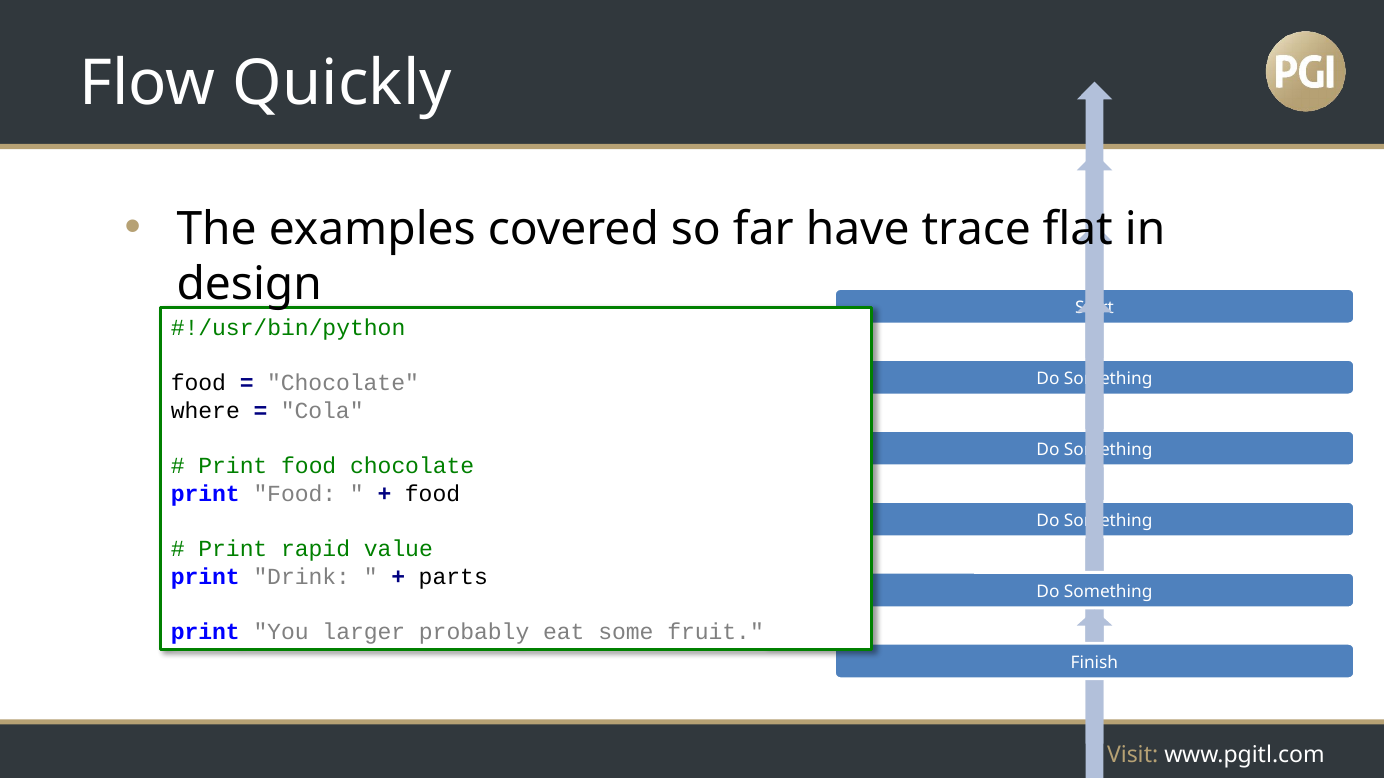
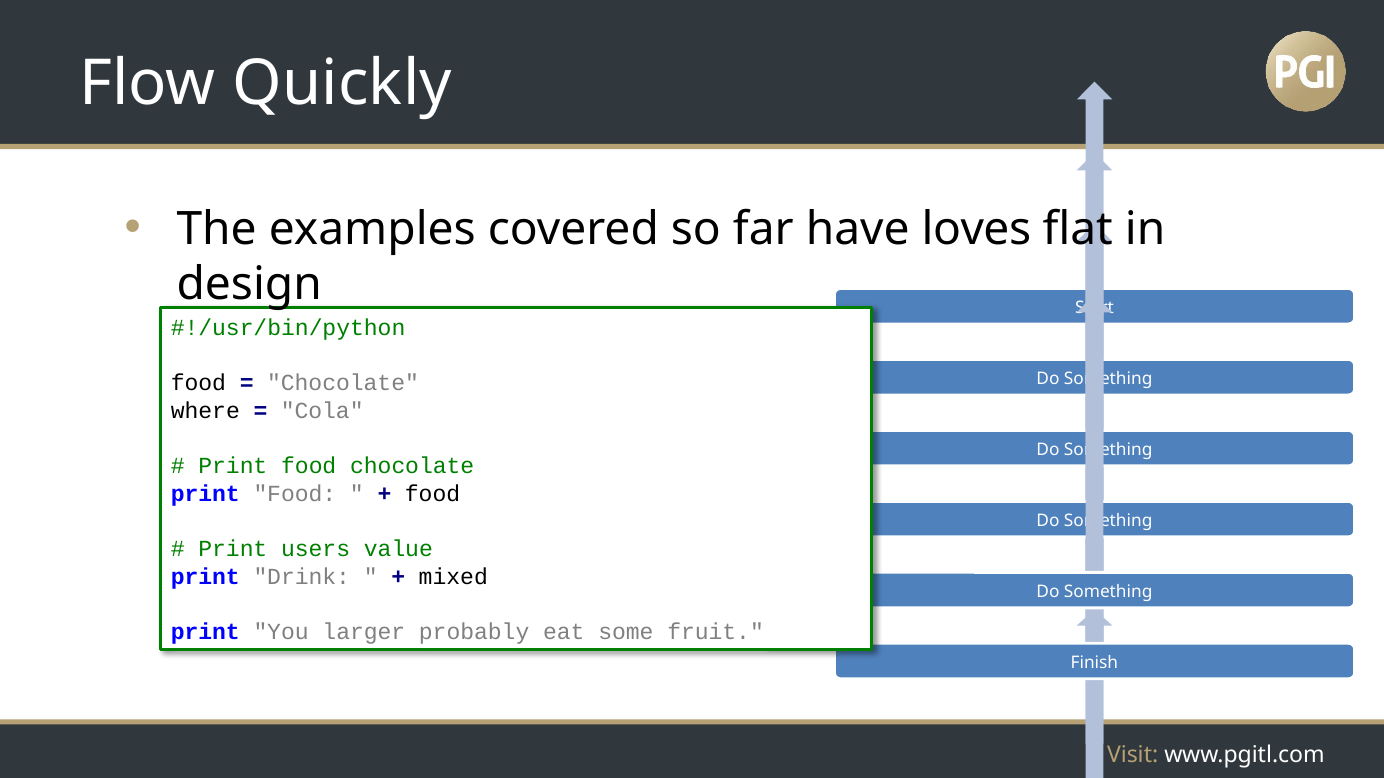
trace: trace -> loves (976, 229)
rapid: rapid -> users (316, 549)
parts: parts -> mixed (453, 577)
